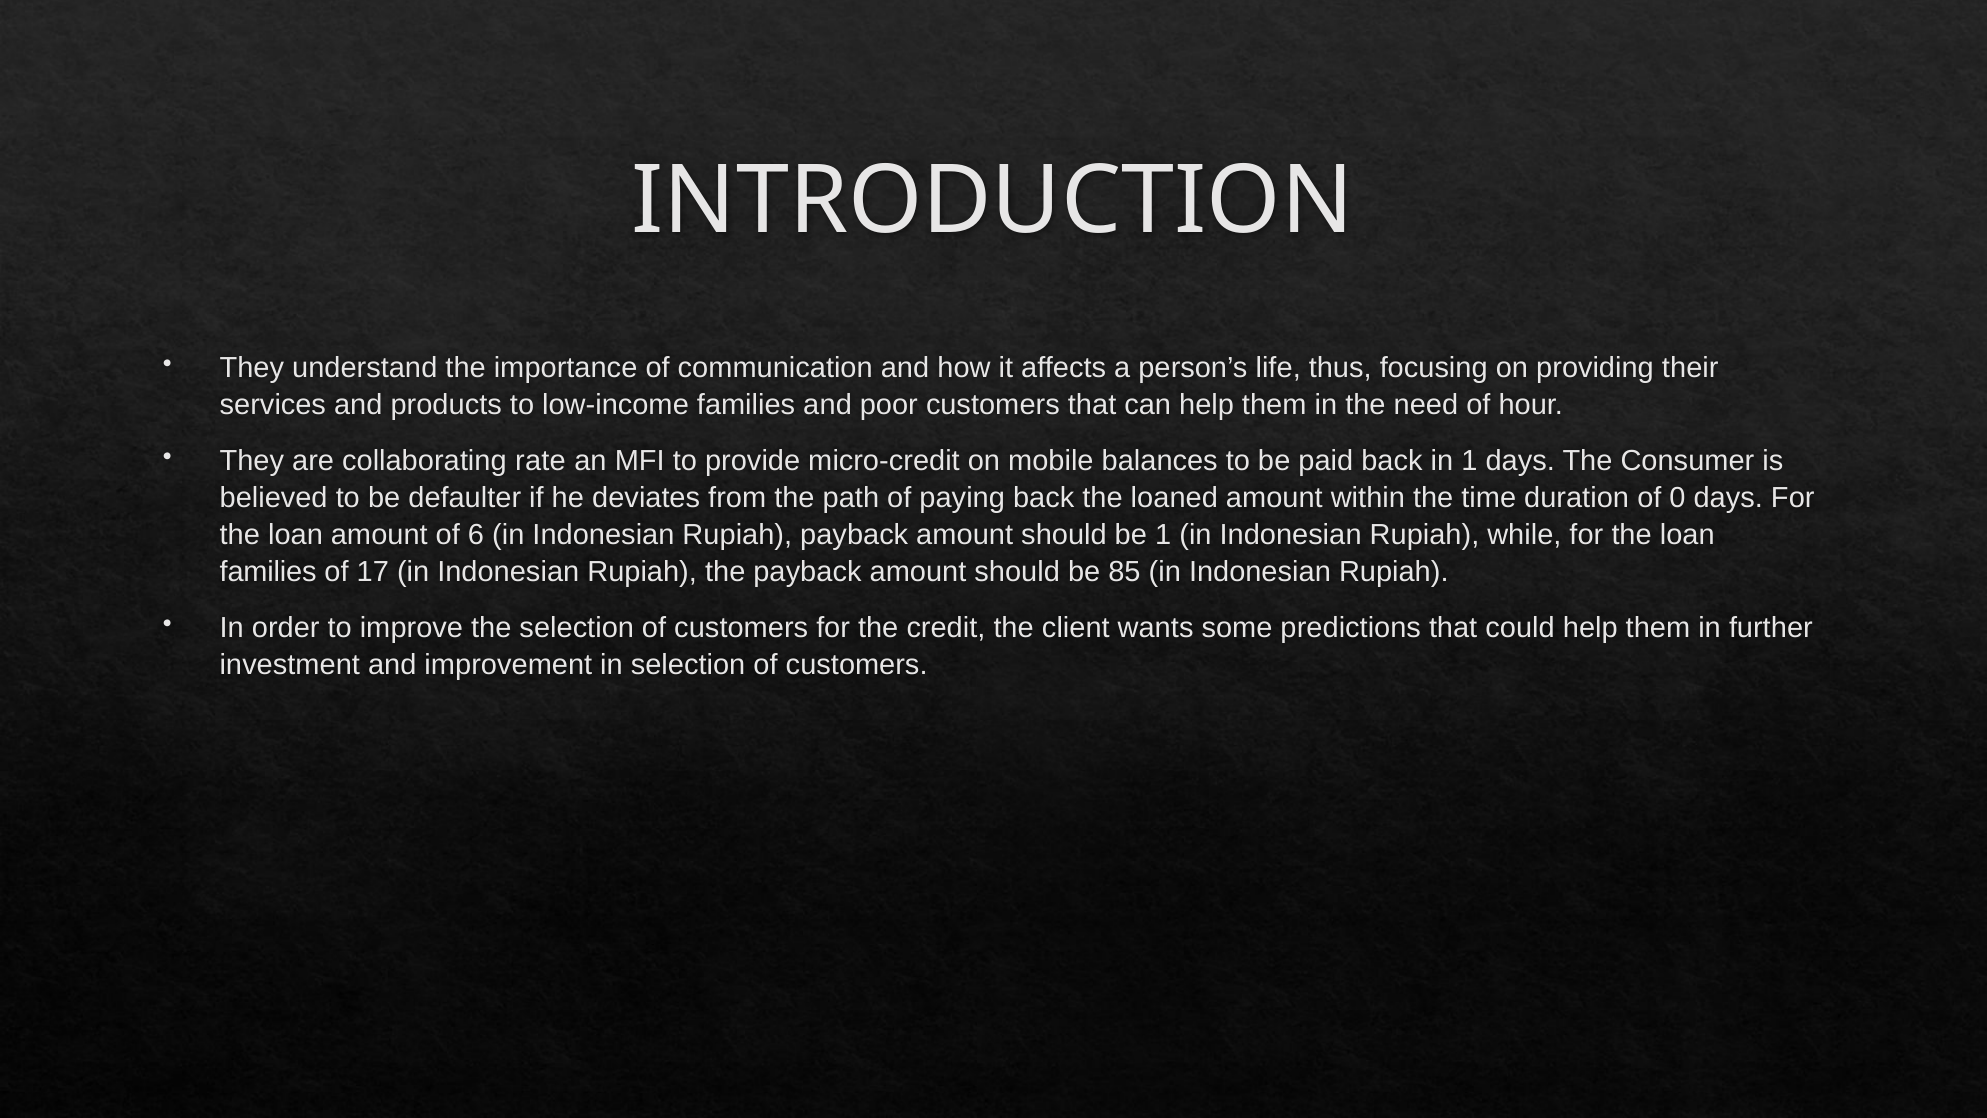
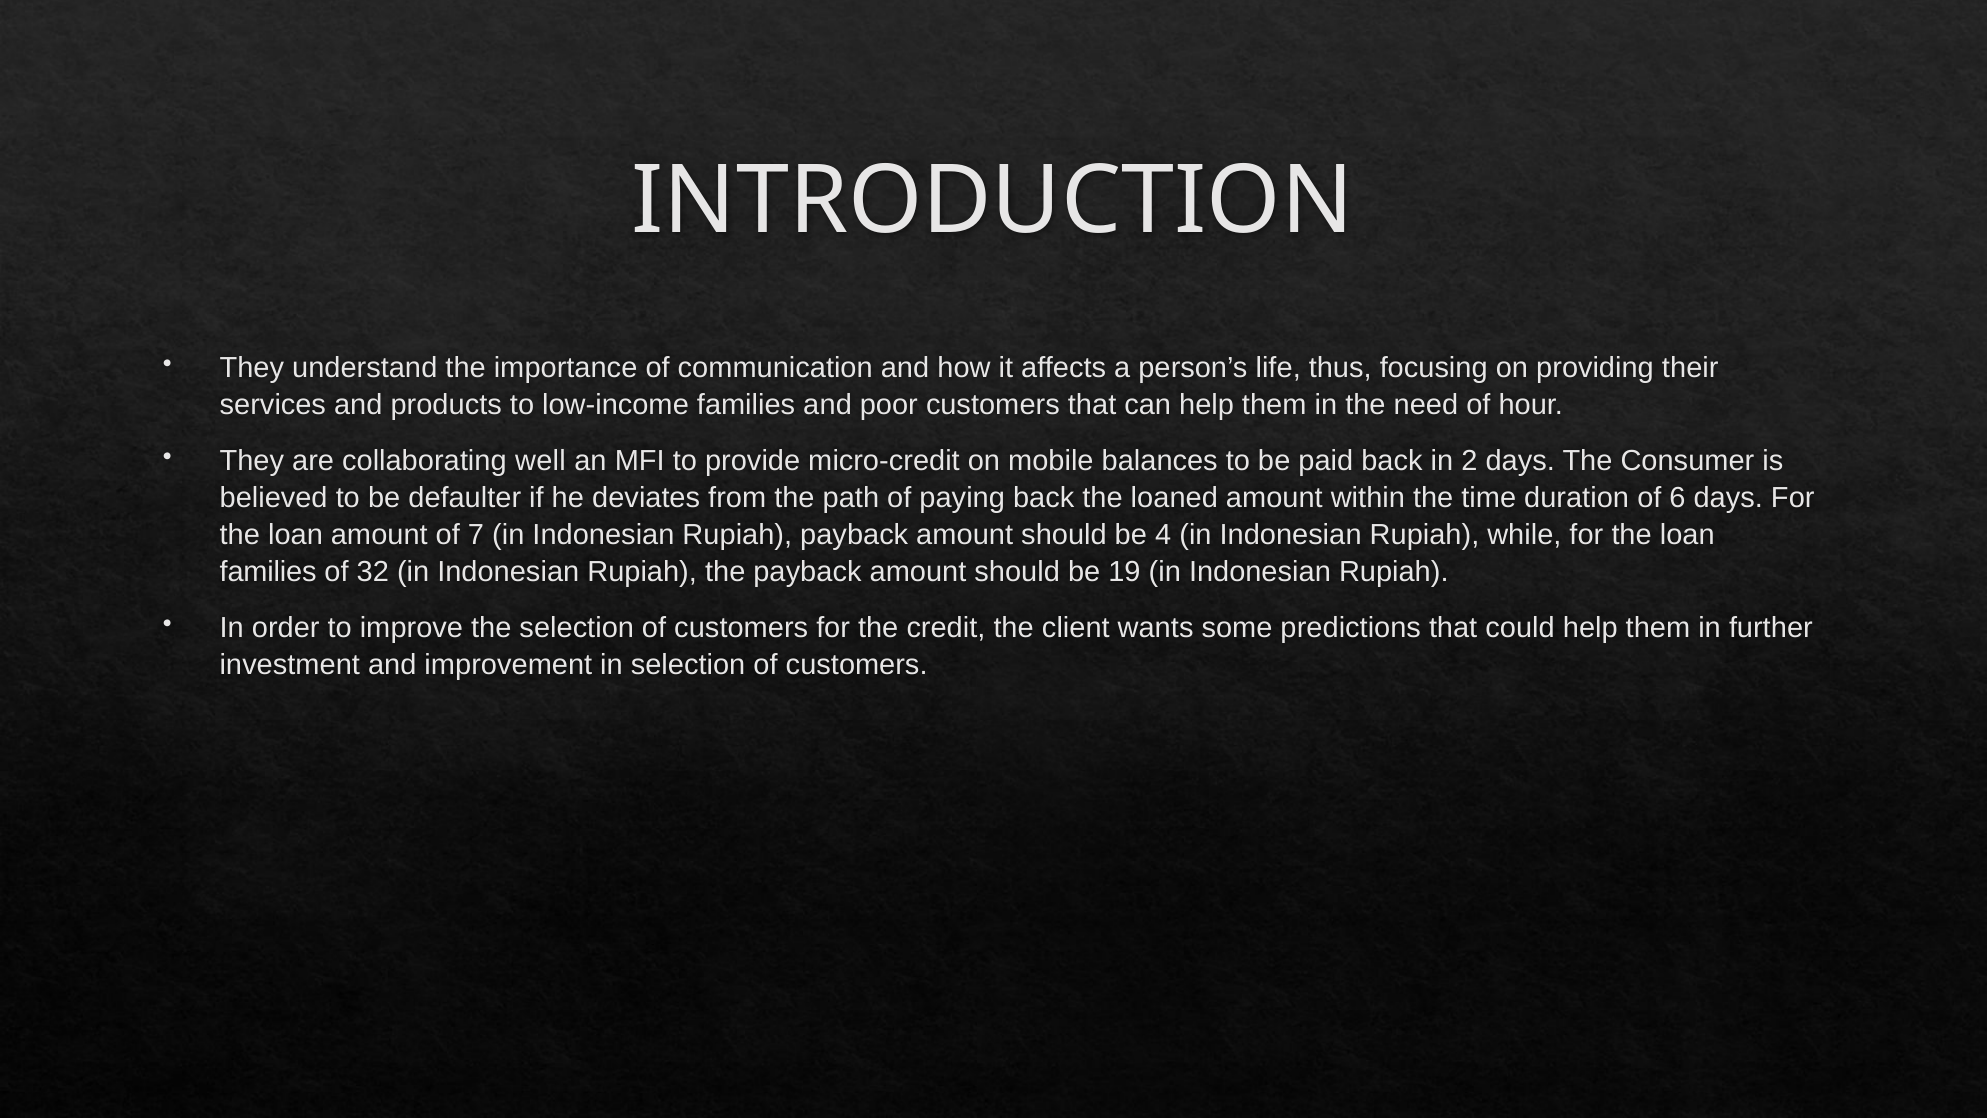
rate: rate -> well (540, 460)
in 1: 1 -> 2 (1469, 460)
0: 0 -> 6 (1678, 498)
6: 6 -> 7 (476, 535)
be 1: 1 -> 4 (1163, 535)
17: 17 -> 32 (373, 572)
85: 85 -> 19 (1124, 572)
